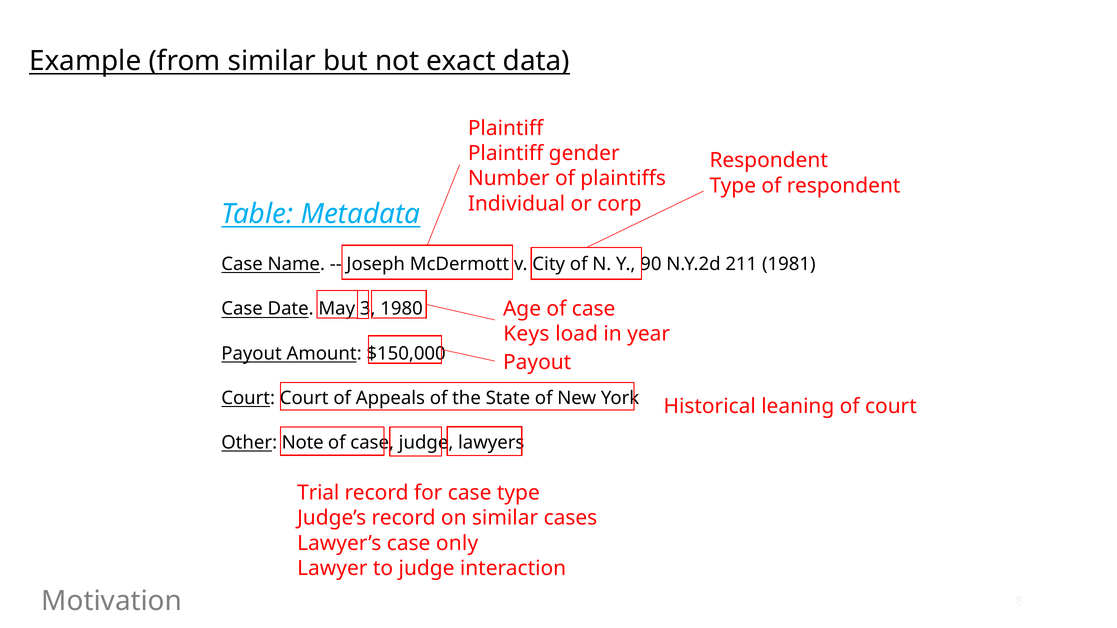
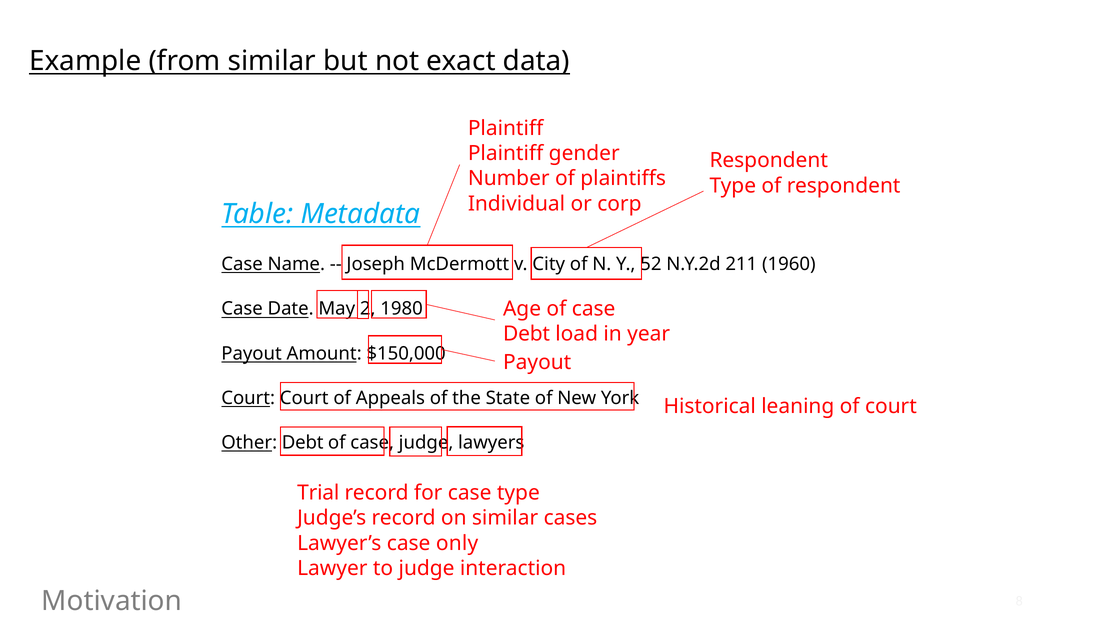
90: 90 -> 52 (651, 264)
1981: 1981 -> 1960 (789, 264)
3: 3 -> 2 (368, 309)
Keys: Keys -> Debt (527, 334)
Other Note: Note -> Debt (303, 443)
